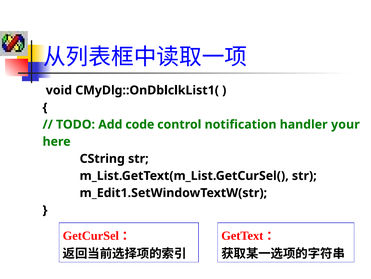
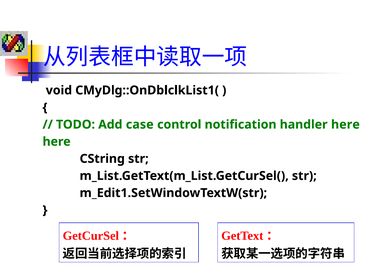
code: code -> case (140, 124)
handler your: your -> here (345, 124)
